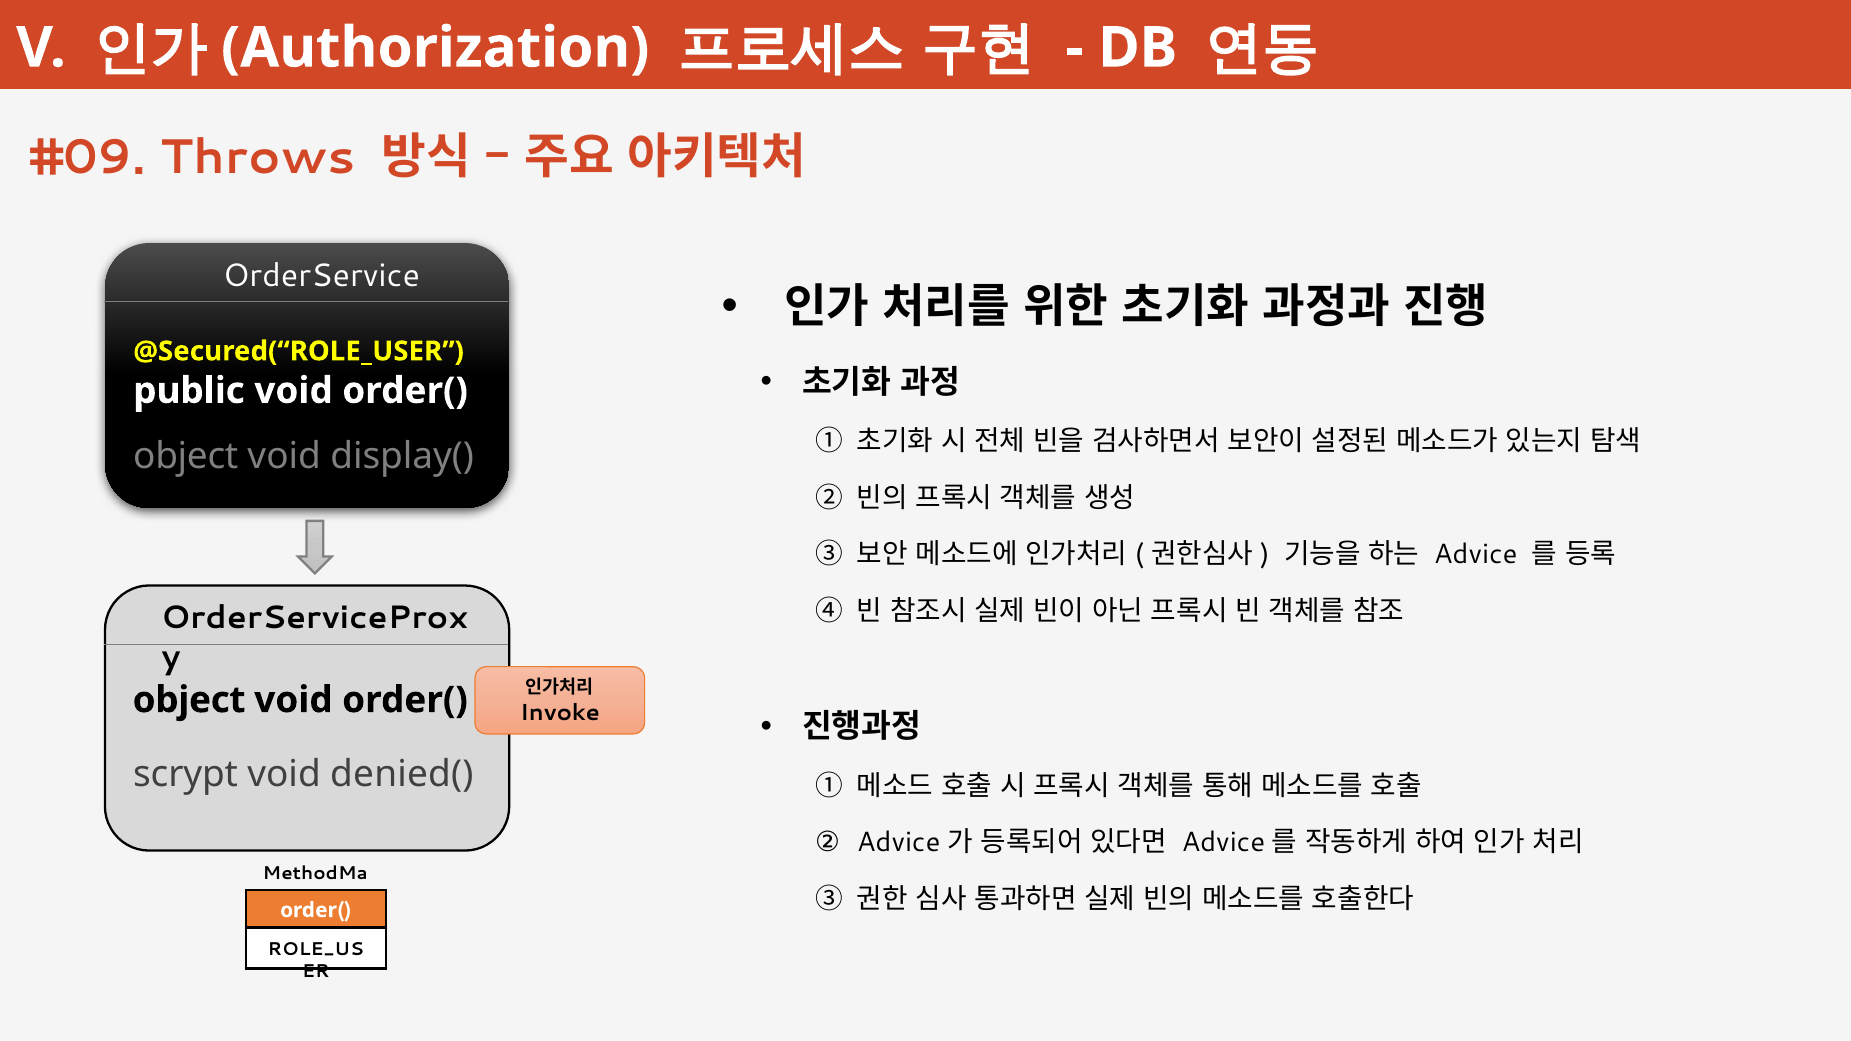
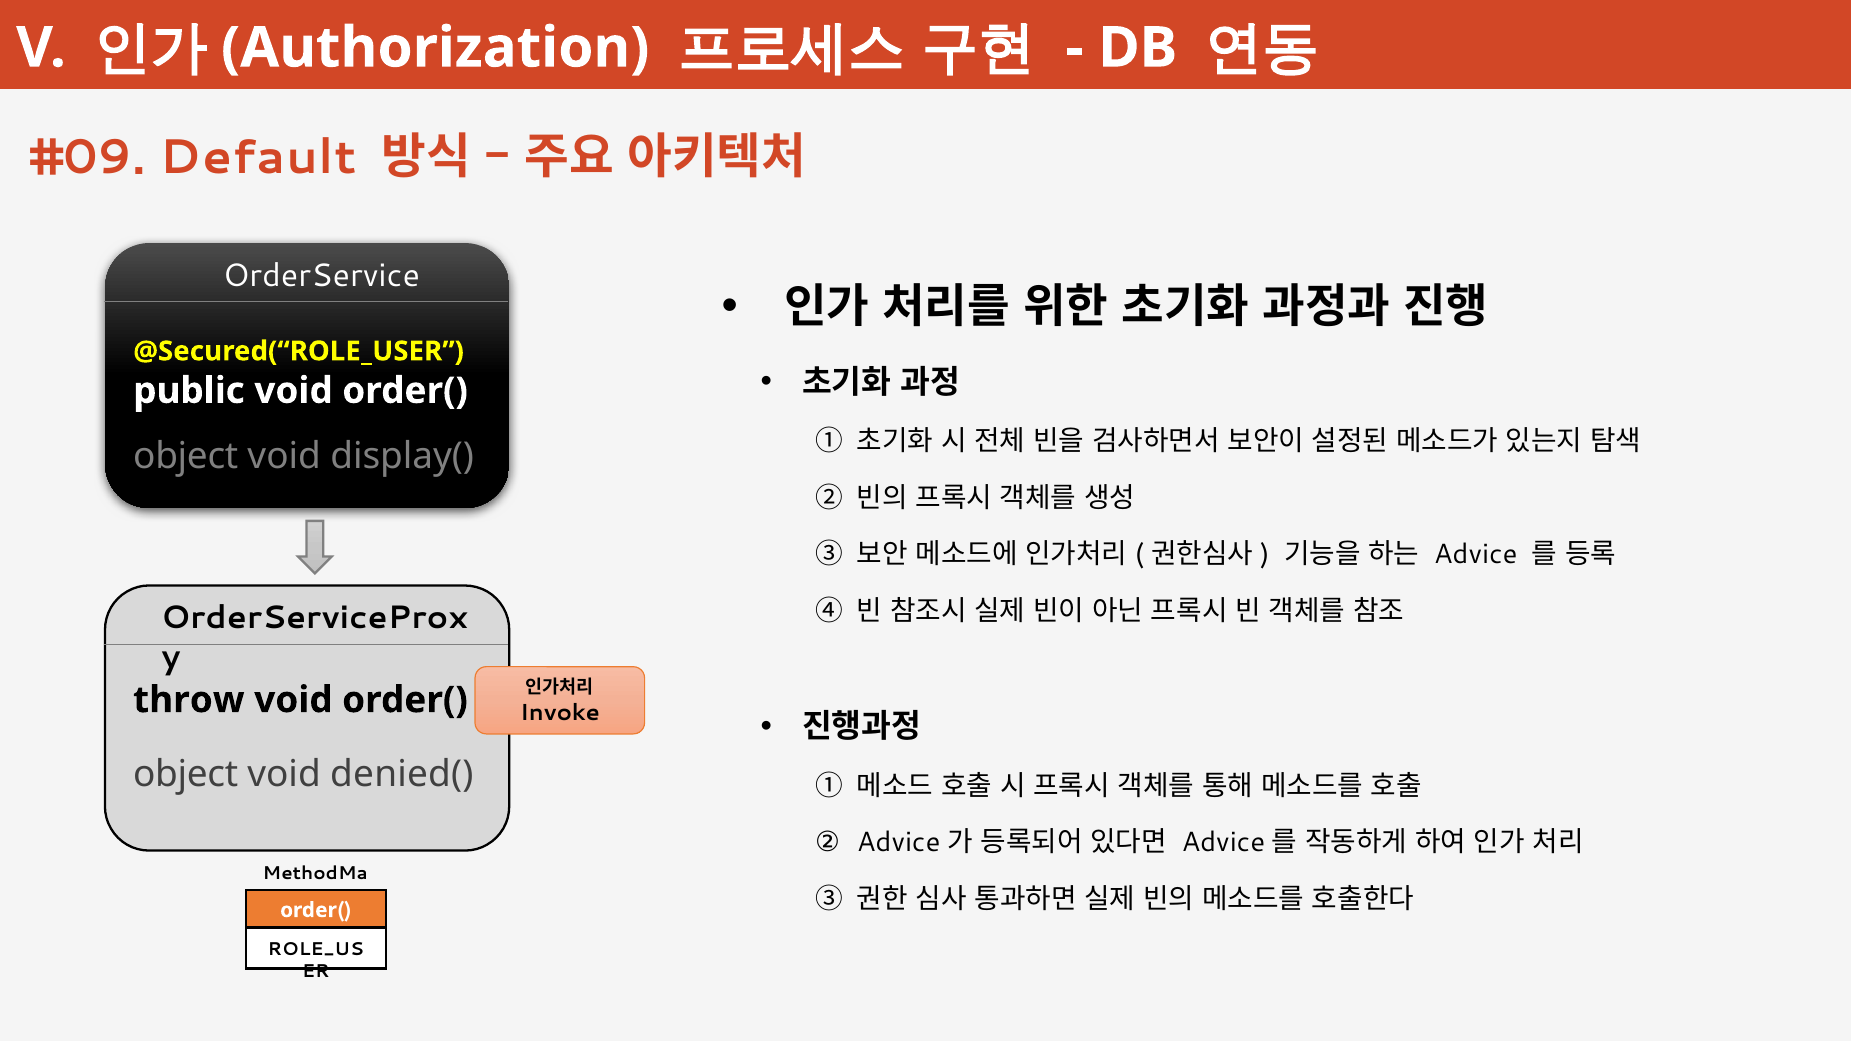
Throws: Throws -> Default (258, 158)
object: object -> throw (189, 700)
scrypt: scrypt -> object (186, 775)
